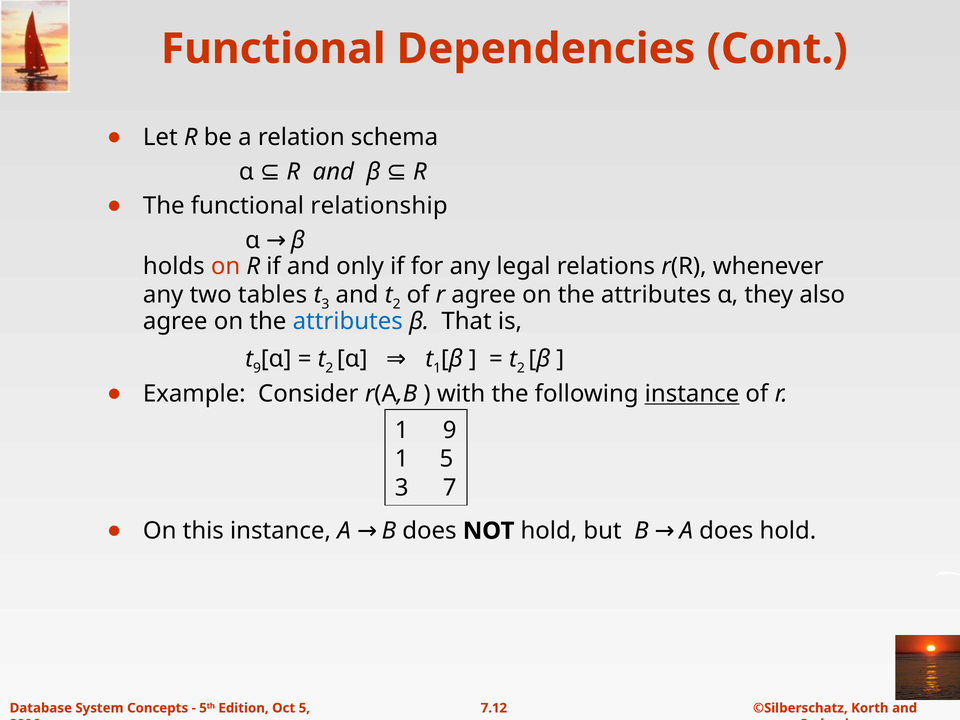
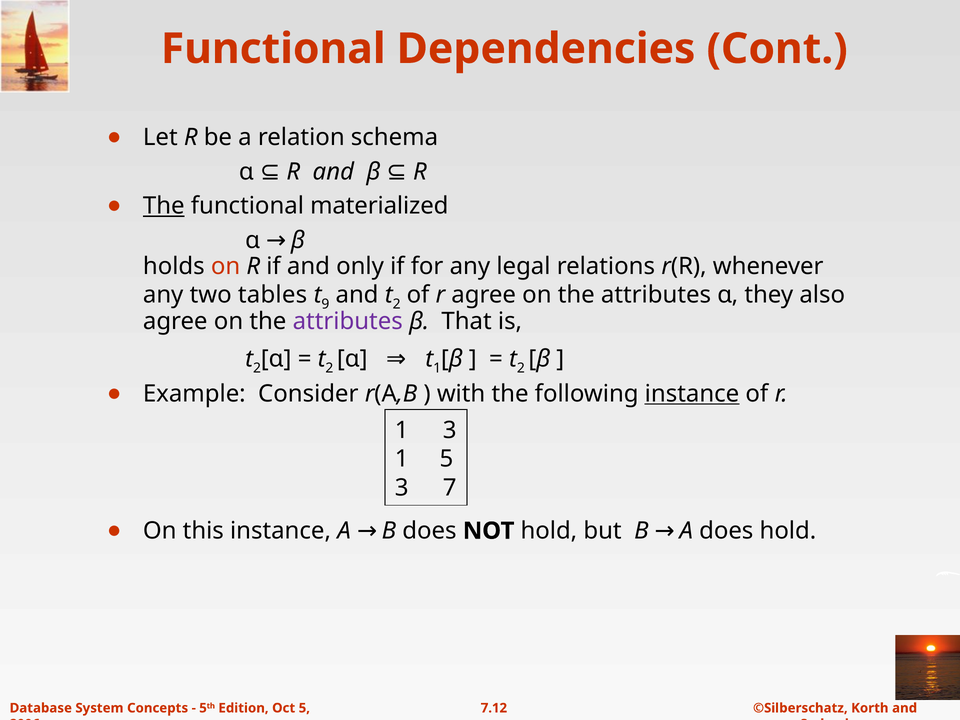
The underline: none -> present (164, 206)
relationship: relationship -> materialized (379, 206)
3: 3 -> 9 (325, 304)
attributes colour: blue -> purple (348, 322)
9: 9 -> 2 (257, 368)
1 9: 9 -> 3 (450, 430)
